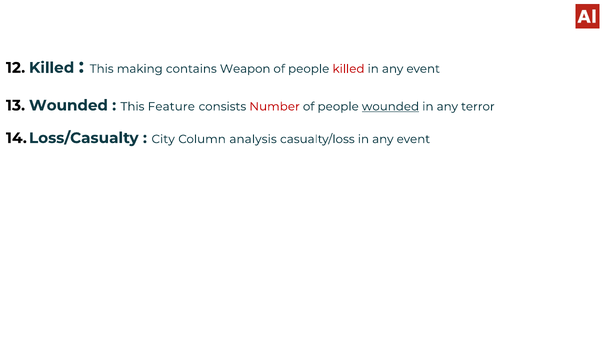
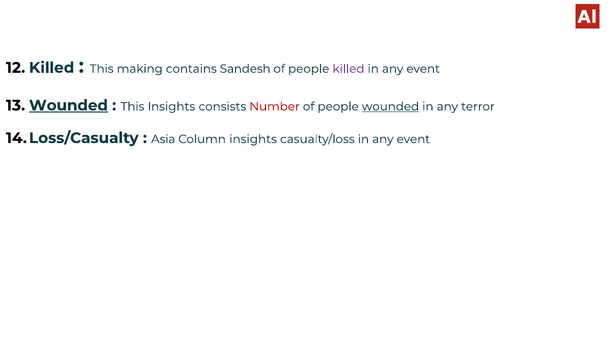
Weapon: Weapon -> Sandesh (245, 69)
killed colour: red -> purple (348, 69)
Wounded underline: none -> present (68, 105)
This Feature: Feature -> Insights (171, 107)
City: City -> Asia (163, 139)
Column analysis: analysis -> insights (253, 139)
